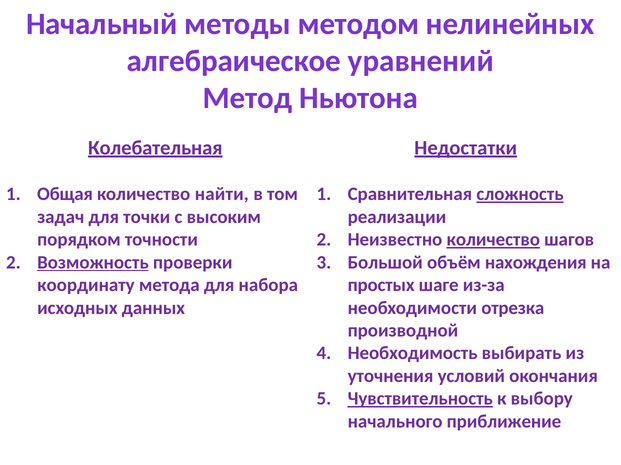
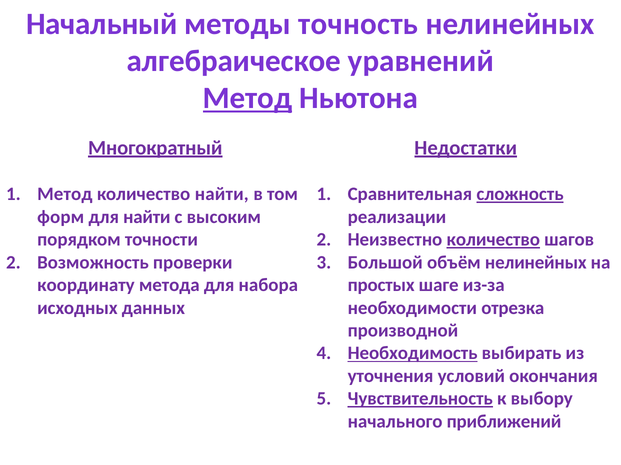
методом: методом -> точность (358, 24)
Метод underline: none -> present (248, 98)
Колебательная: Колебательная -> Многократный (155, 148)
Общая: Общая -> Метод (65, 194)
задач: задач -> форм (61, 217)
для точки: точки -> найти (147, 217)
Возможность underline: present -> none (93, 263)
объём нахождения: нахождения -> нелинейных (536, 263)
Необходимость underline: none -> present (413, 354)
приближение: приближение -> приближений (504, 422)
